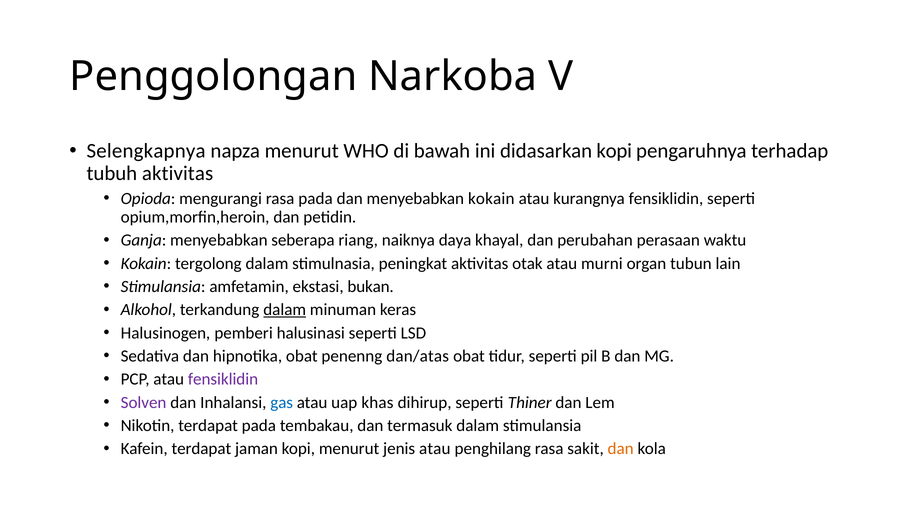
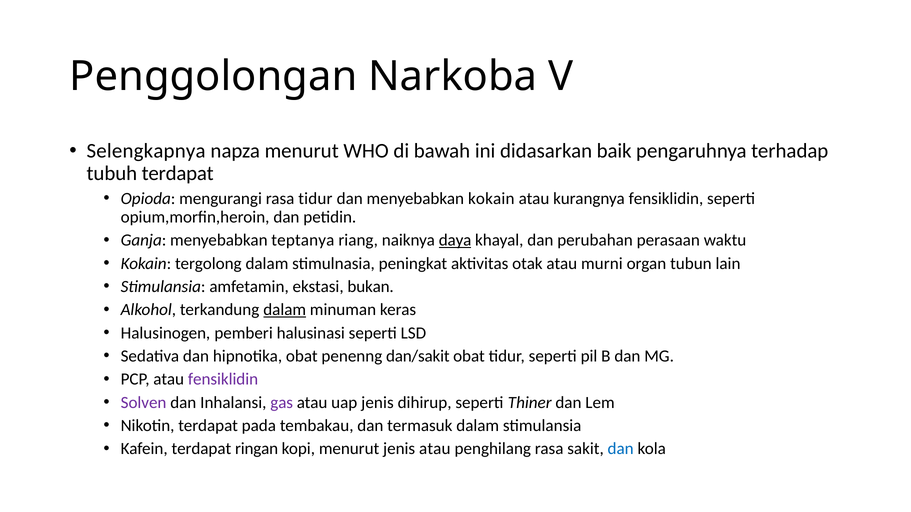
didasarkan kopi: kopi -> baik (614, 151)
tubuh aktivitas: aktivitas -> terdapat (178, 173)
rasa pada: pada -> tidur (315, 199)
seberapa: seberapa -> teptanya (303, 240)
daya underline: none -> present (455, 240)
dan/atas: dan/atas -> dan/sakit (418, 356)
gas colour: blue -> purple (282, 403)
uap khas: khas -> jenis (377, 403)
jaman: jaman -> ringan (257, 449)
dan colour: orange -> blue (621, 449)
